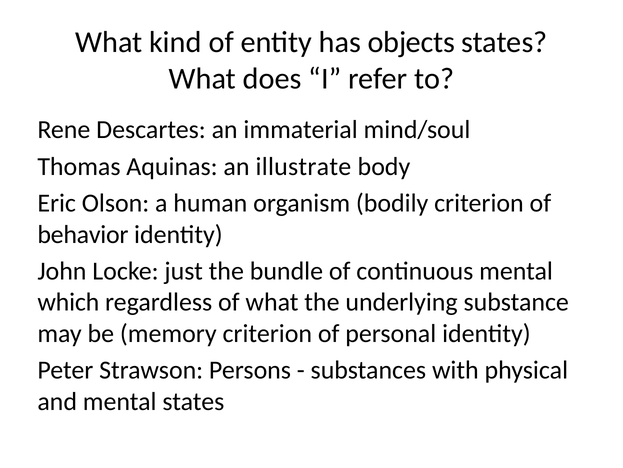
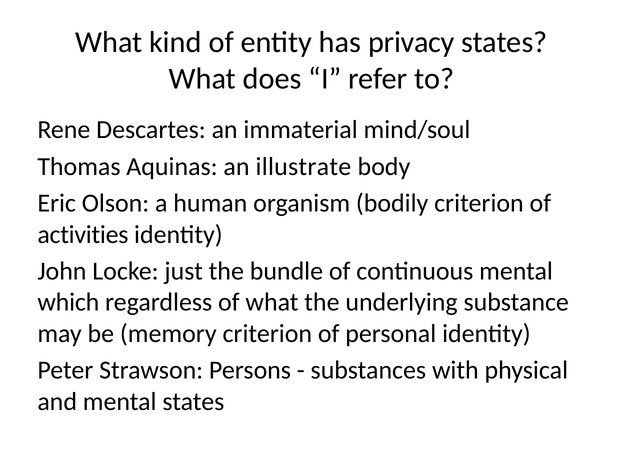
objects: objects -> privacy (411, 42)
behavior: behavior -> activities (83, 234)
